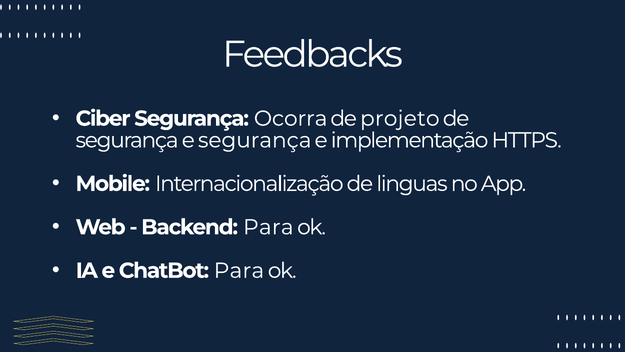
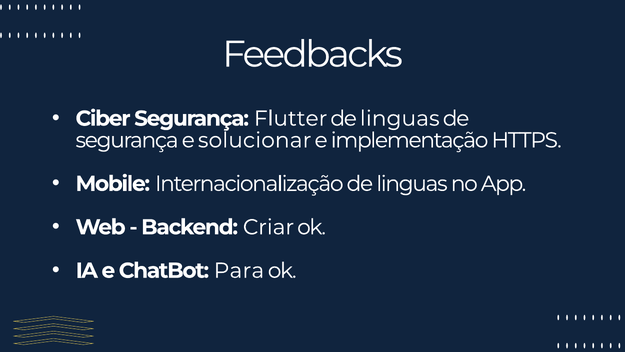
Ocorra: Ocorra -> Flutter (291, 118)
projeto: projeto -> linguas (400, 118)
e segurança: segurança -> solucionar (255, 140)
Backend Para: Para -> Criar (268, 227)
